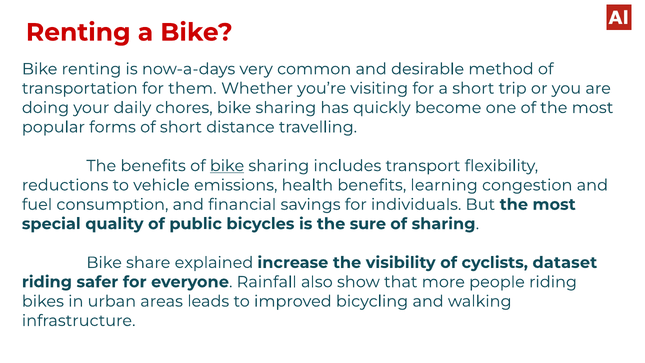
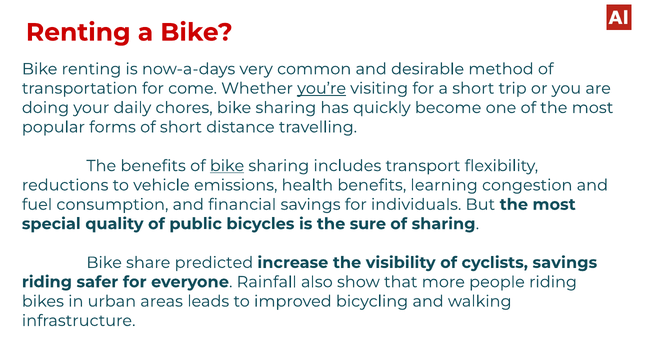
them: them -> come (193, 88)
you’re underline: none -> present (322, 88)
explained: explained -> predicted (214, 262)
cyclists dataset: dataset -> savings (565, 262)
